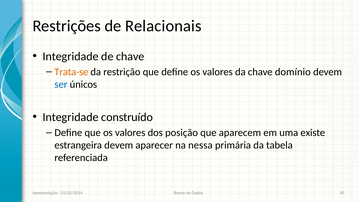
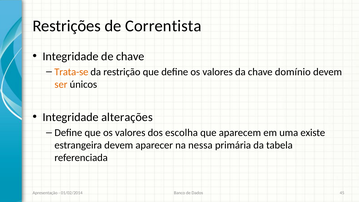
Relacionais: Relacionais -> Correntista (163, 26)
ser colour: blue -> orange (61, 84)
construído: construído -> alterações (127, 117)
posição: posição -> escolha (182, 133)
